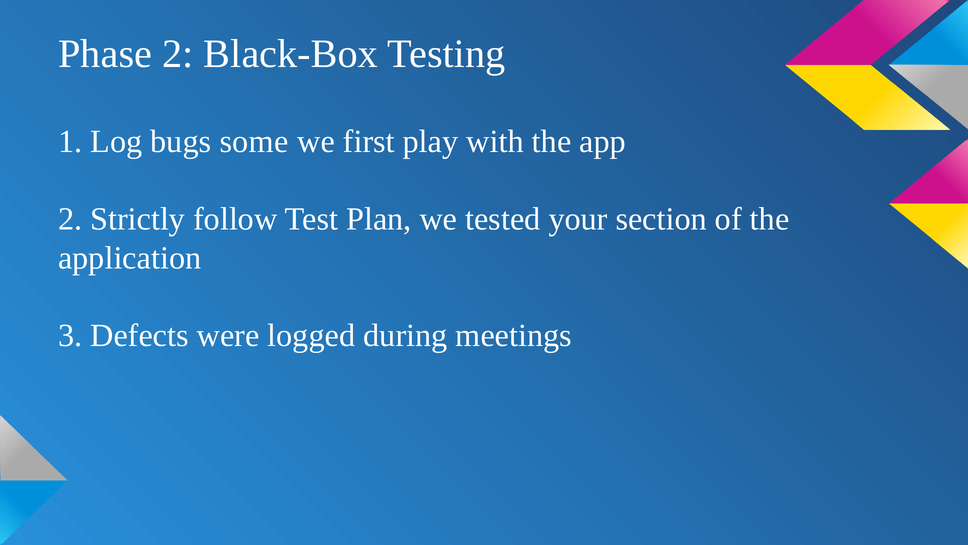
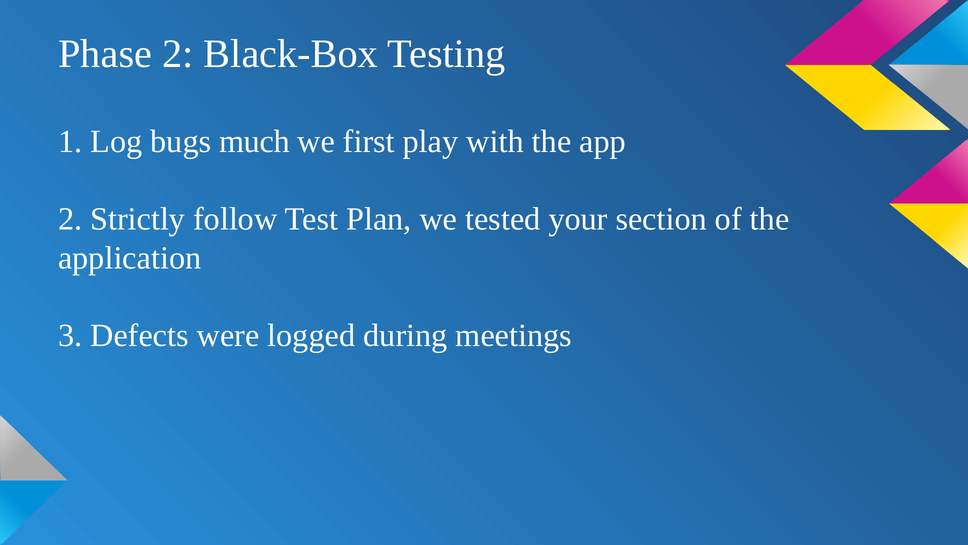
some: some -> much (254, 142)
